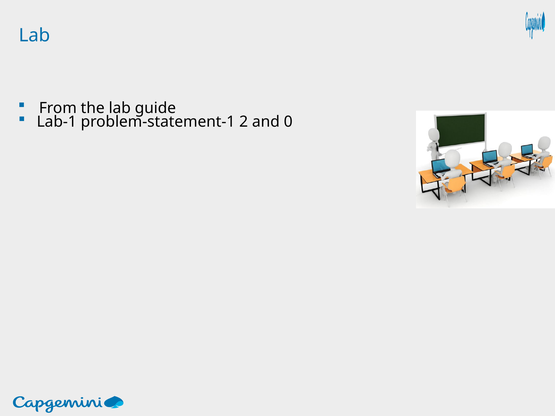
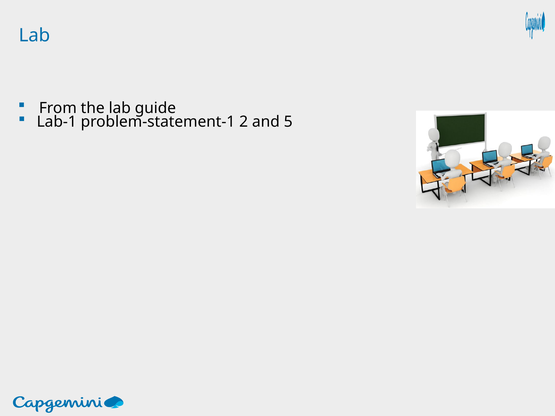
0: 0 -> 5 (288, 122)
